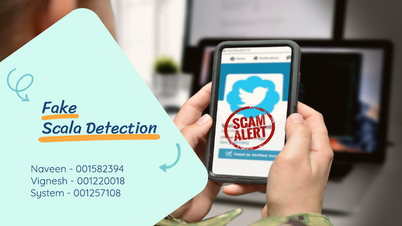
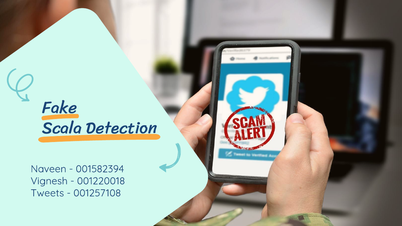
System: System -> Tweets (47, 193)
